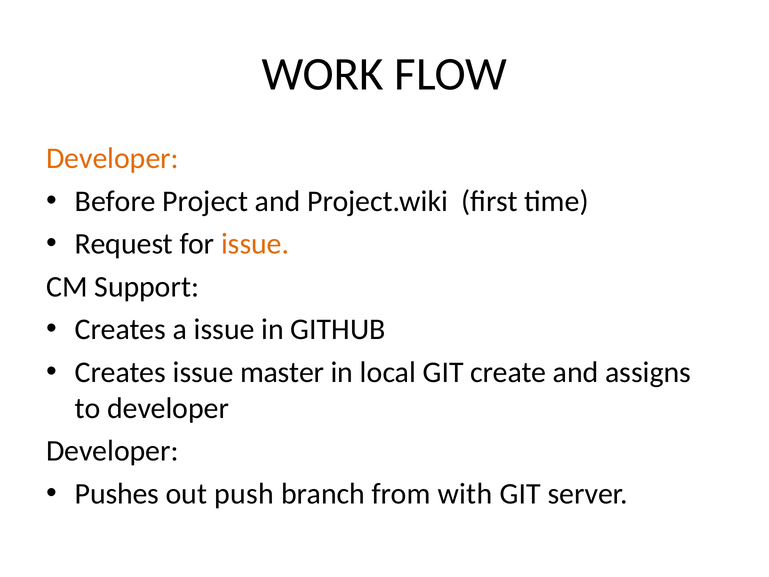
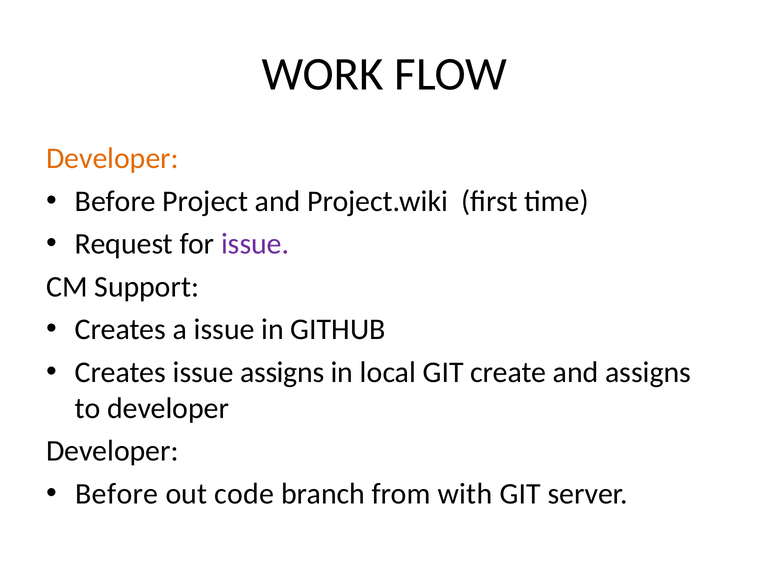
issue colour: orange -> purple (255, 244)
issue master: master -> assigns (282, 372)
Pushes: Pushes -> Before (117, 494)
push: push -> code (244, 494)
